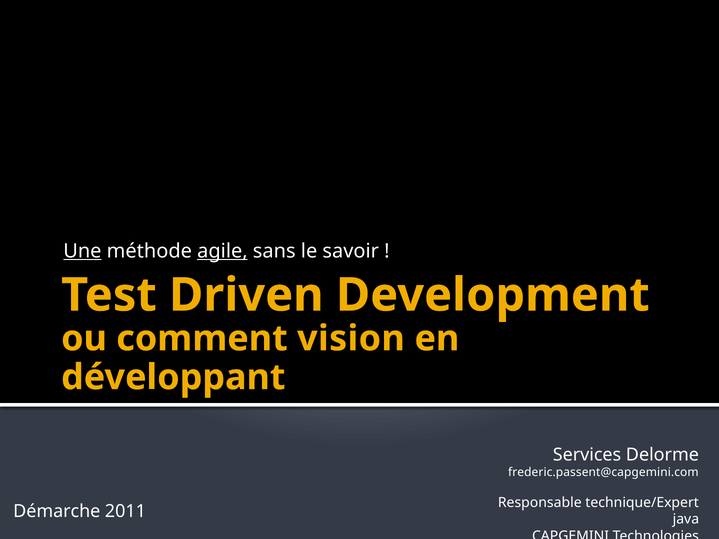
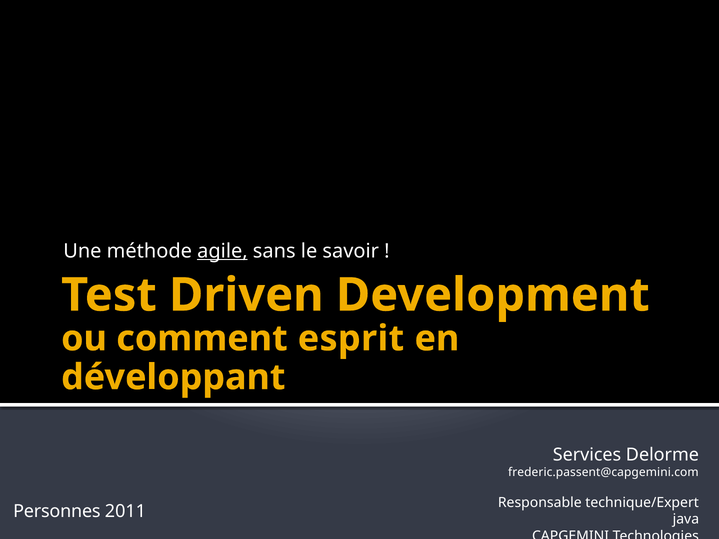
Une underline: present -> none (82, 251)
vision: vision -> esprit (351, 339)
Démarche: Démarche -> Personnes (57, 512)
